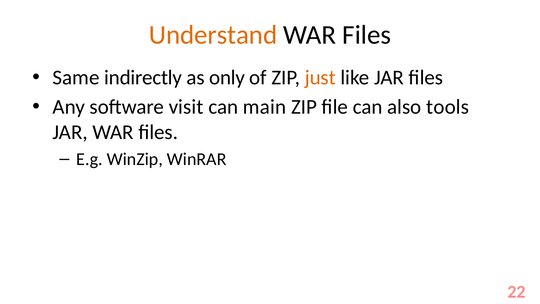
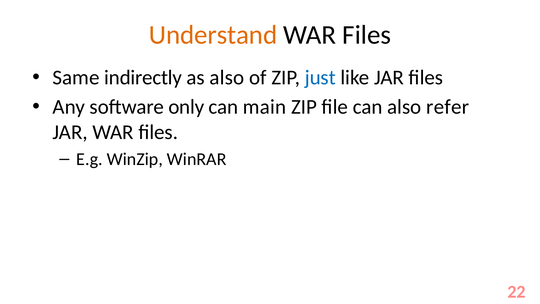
as only: only -> also (227, 78)
just colour: orange -> blue (320, 78)
visit: visit -> only (186, 107)
tools: tools -> refer (448, 107)
